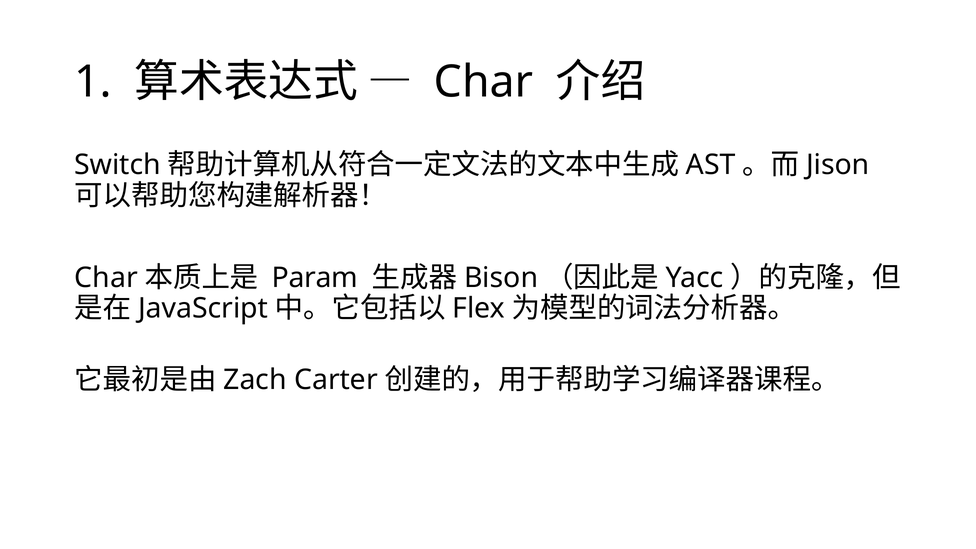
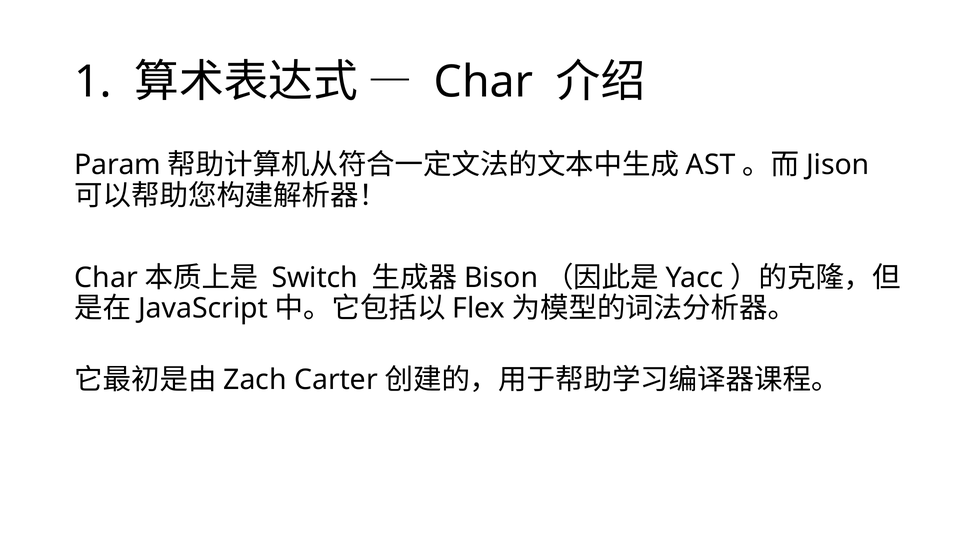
Switch: Switch -> Param (118, 165)
Param: Param -> Switch (315, 278)
